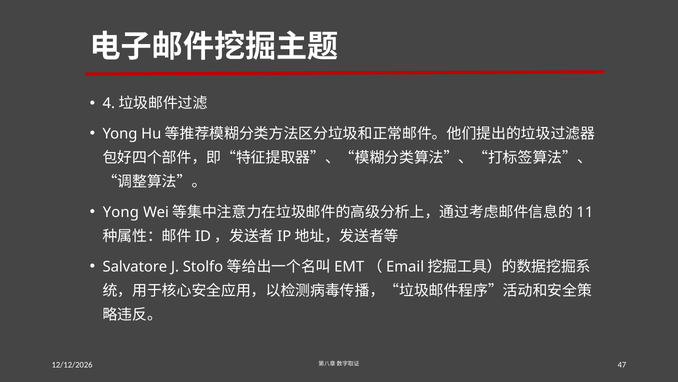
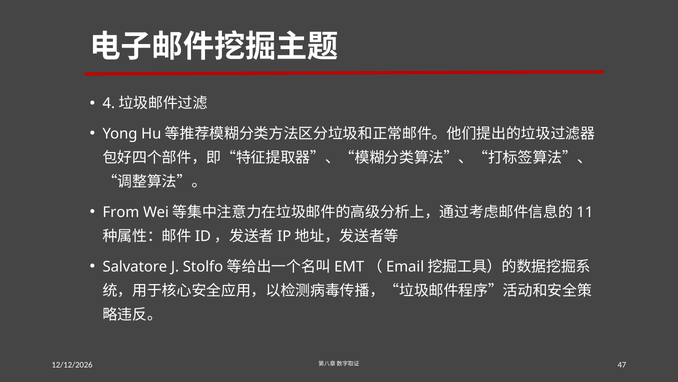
Yong: Yong -> From (121, 212)
